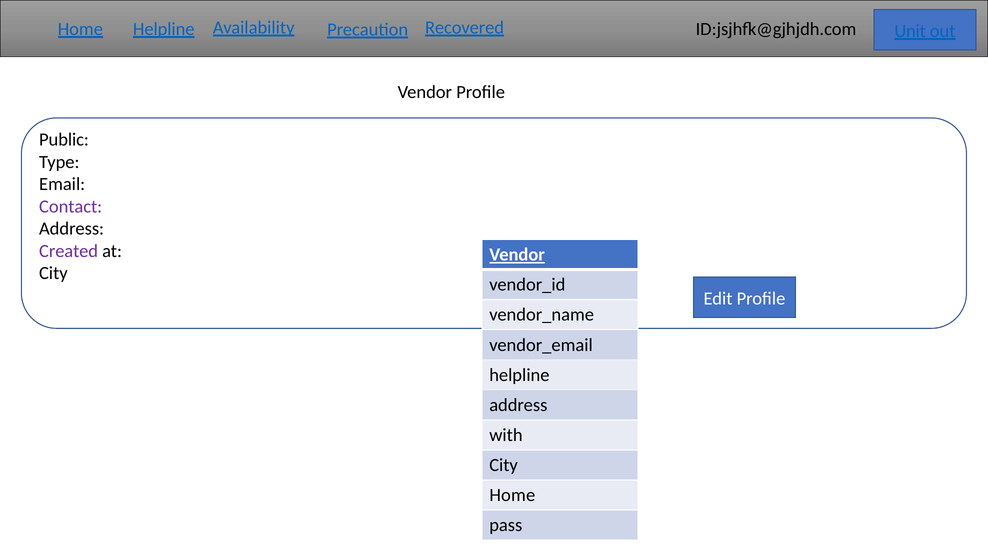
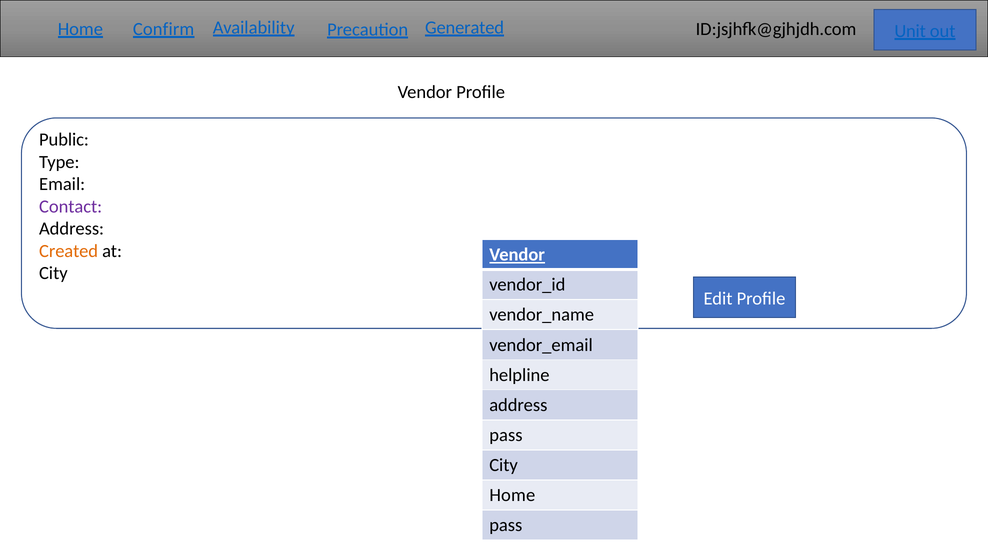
Helpline: Helpline -> Confirm (164, 29)
Recovered: Recovered -> Generated (465, 28)
Created colour: purple -> orange (69, 251)
with: with -> pass (506, 435)
